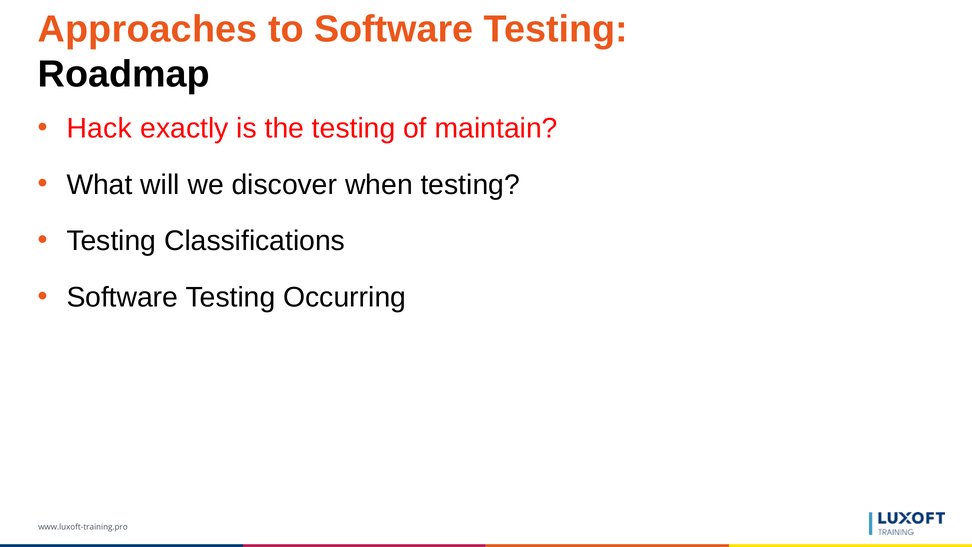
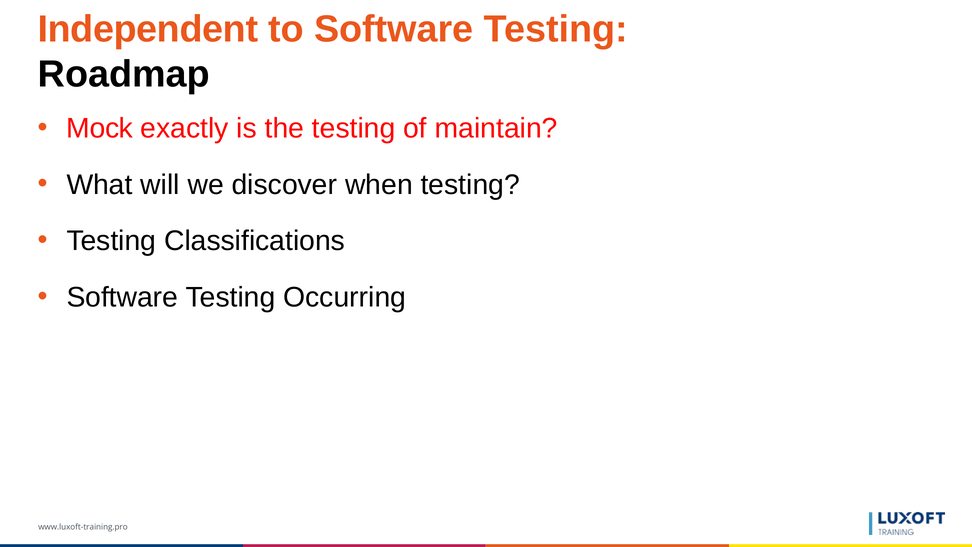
Approaches: Approaches -> Independent (148, 29)
Hack: Hack -> Mock (100, 128)
